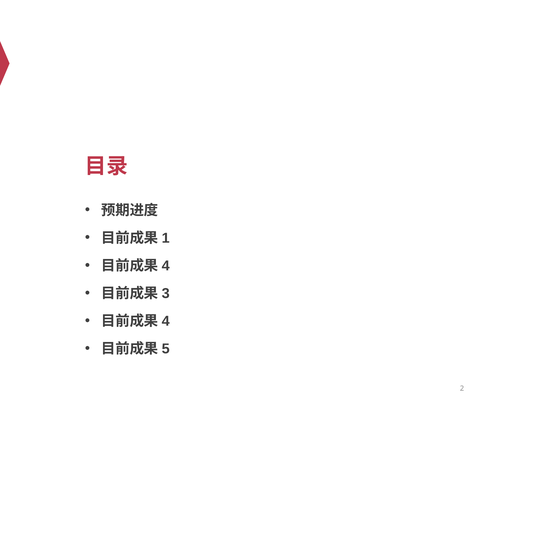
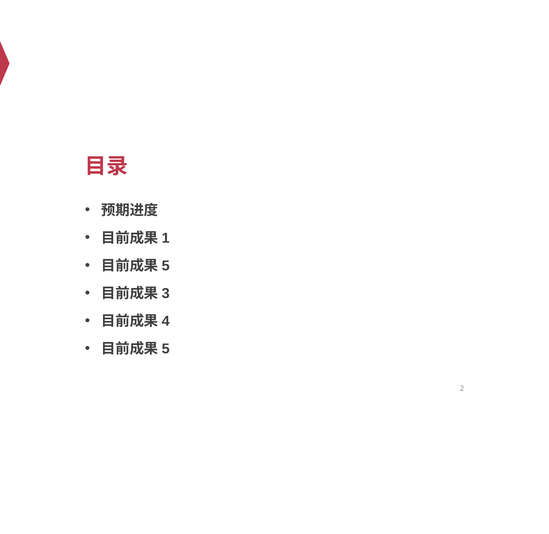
4: 4 -> 5 (166, 266)
